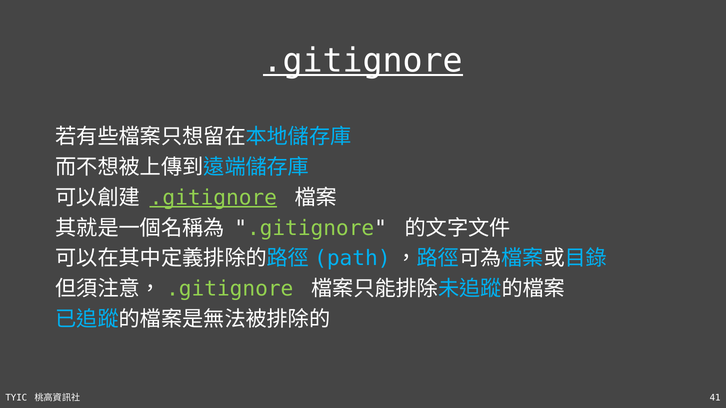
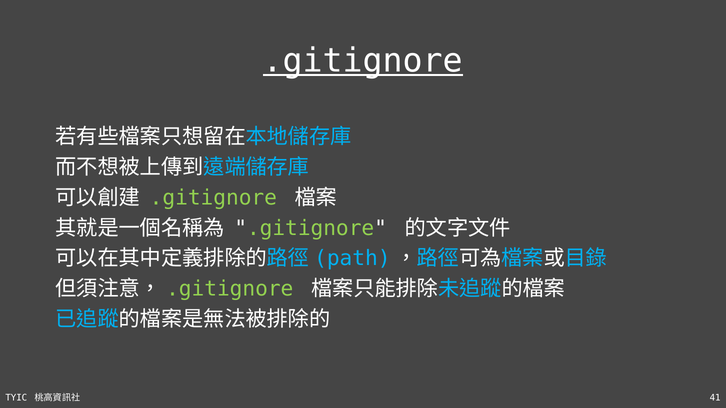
.gitignore underline: present -> none (213, 198)
